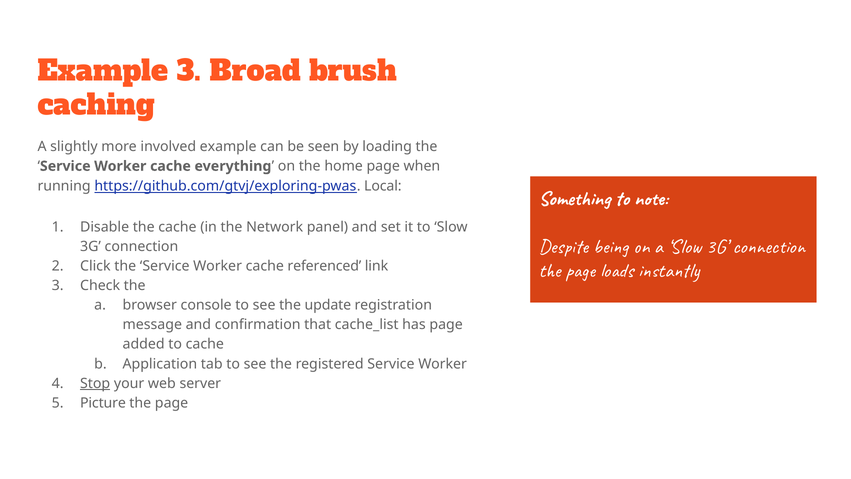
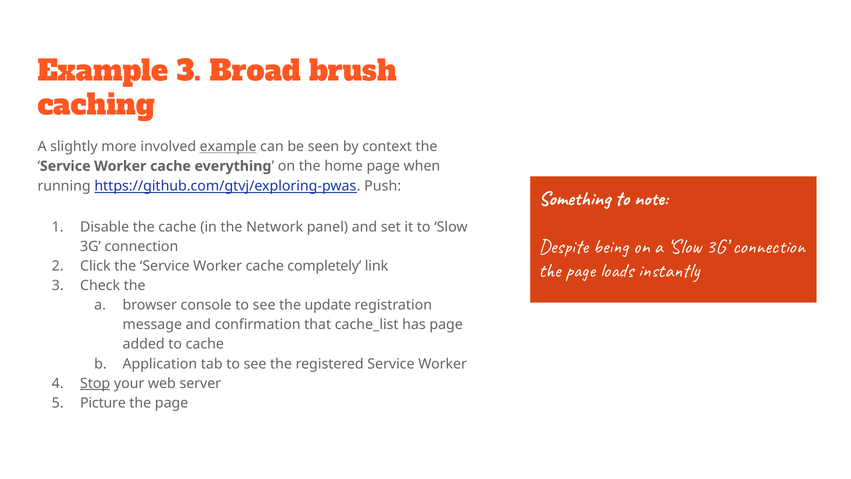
example underline: none -> present (228, 146)
loading: loading -> context (387, 146)
Local: Local -> Push (383, 186)
referenced: referenced -> completely (324, 266)
